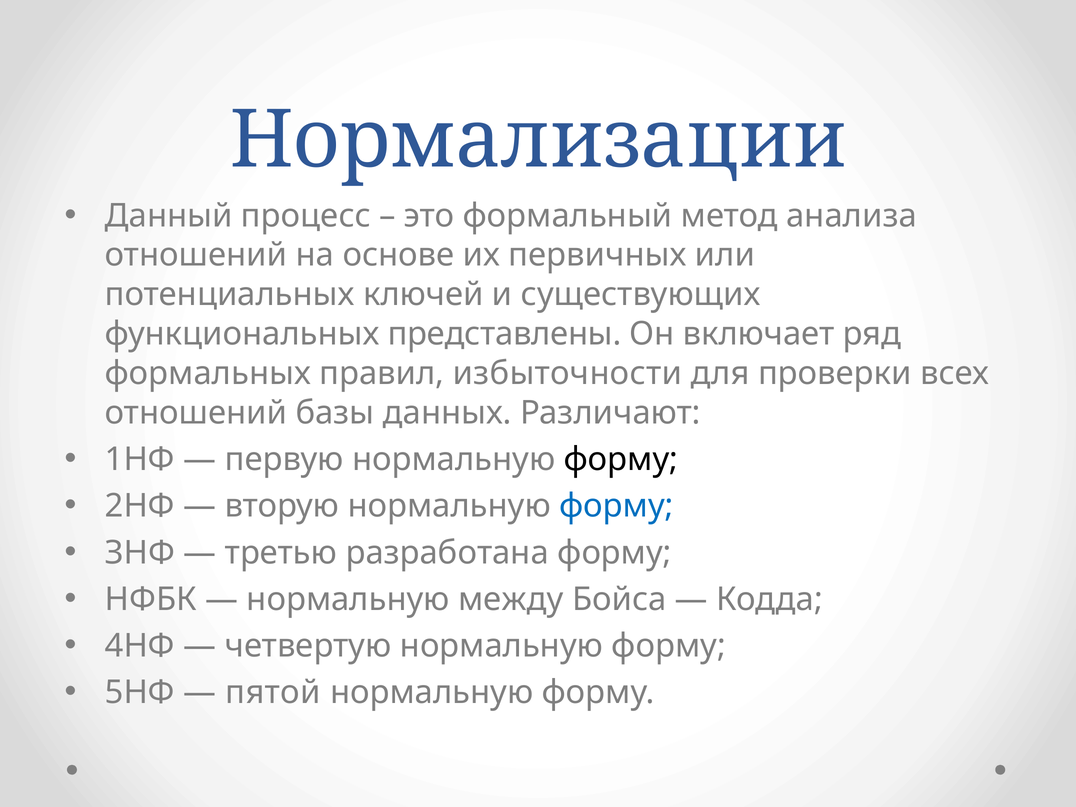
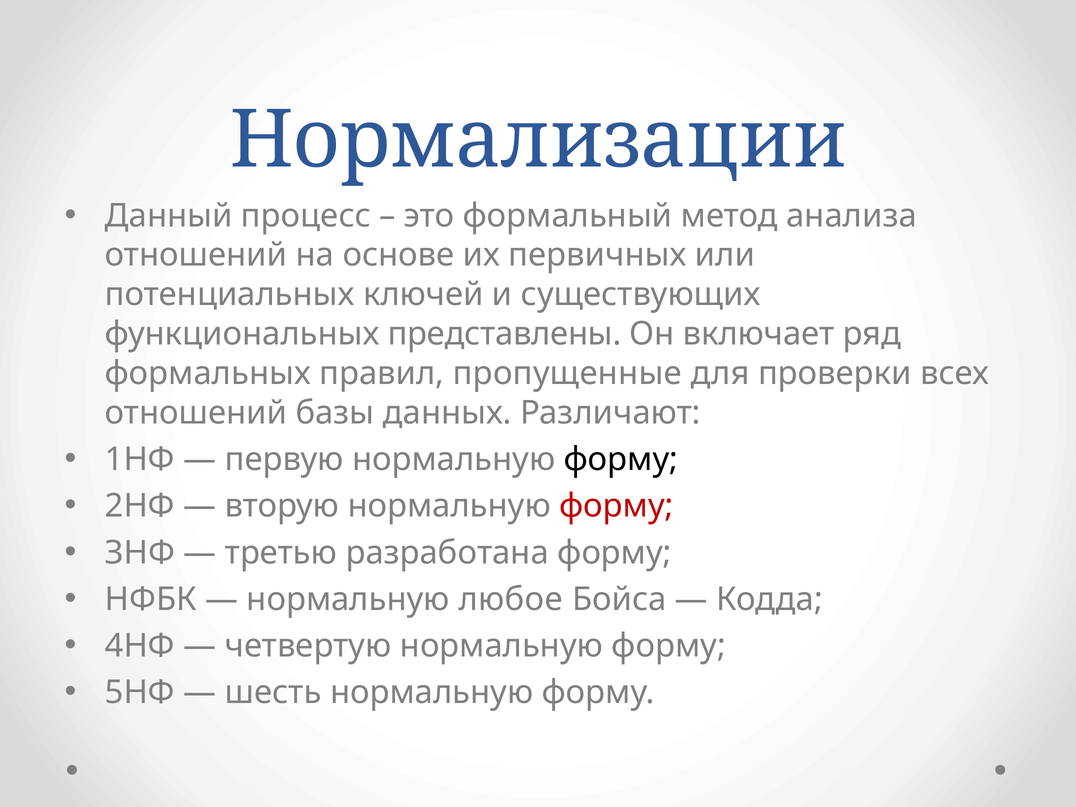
избыточности: избыточности -> пропущенные (567, 373)
форму colour: blue -> red (616, 506)
между: между -> любое (511, 599)
пятой: пятой -> шесть (273, 692)
